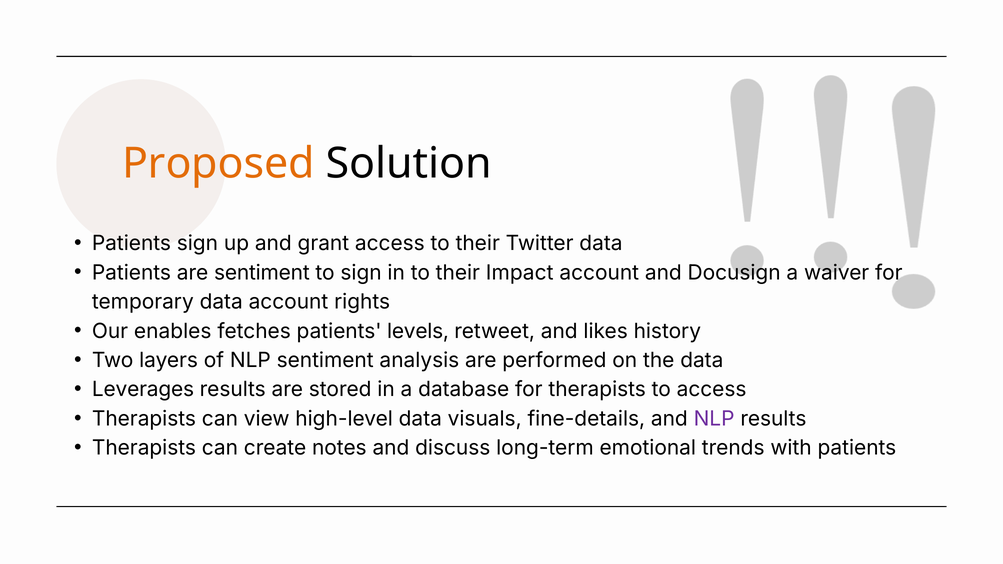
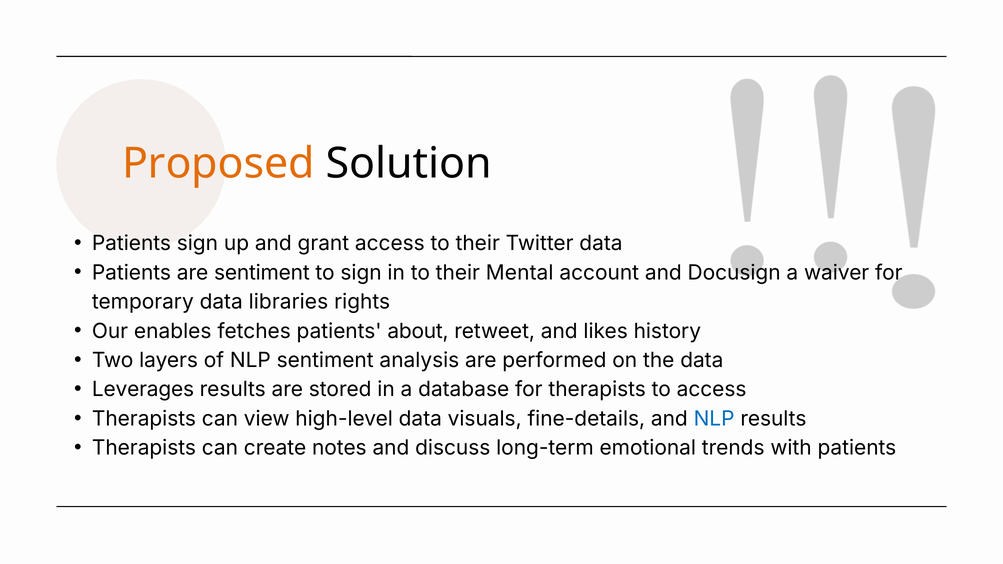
Impact: Impact -> Mental (520, 273)
data account: account -> libraries (288, 302)
levels: levels -> about (418, 331)
NLP colour: purple -> blue (714, 419)
